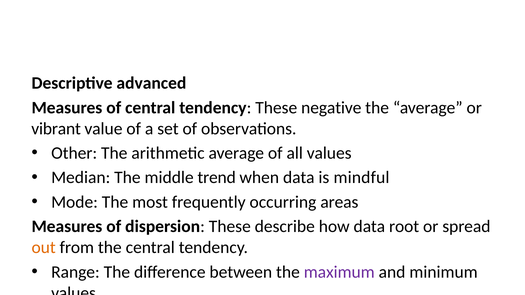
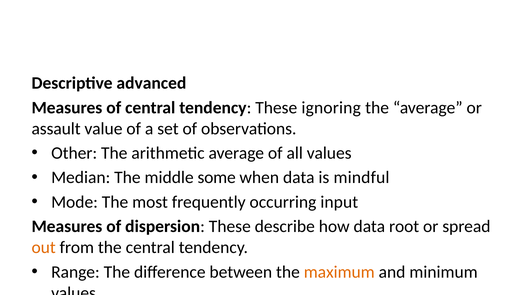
negative: negative -> ignoring (331, 108)
vibrant: vibrant -> assault (56, 129)
trend: trend -> some (217, 178)
areas: areas -> input (339, 202)
maximum colour: purple -> orange (339, 272)
